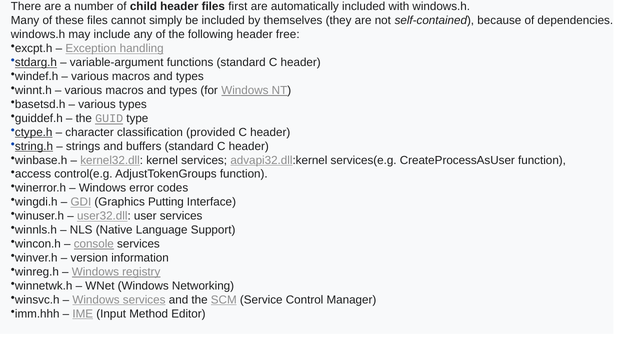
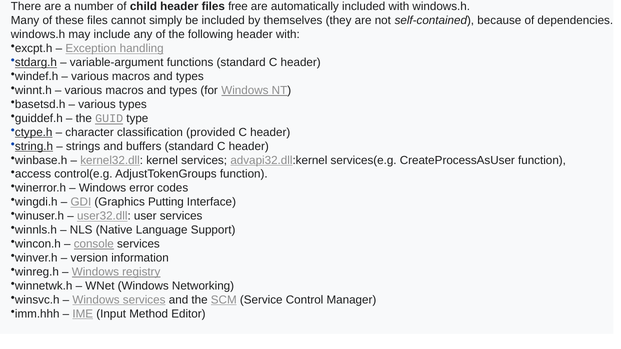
first: first -> free (238, 7)
header free: free -> with (288, 35)
